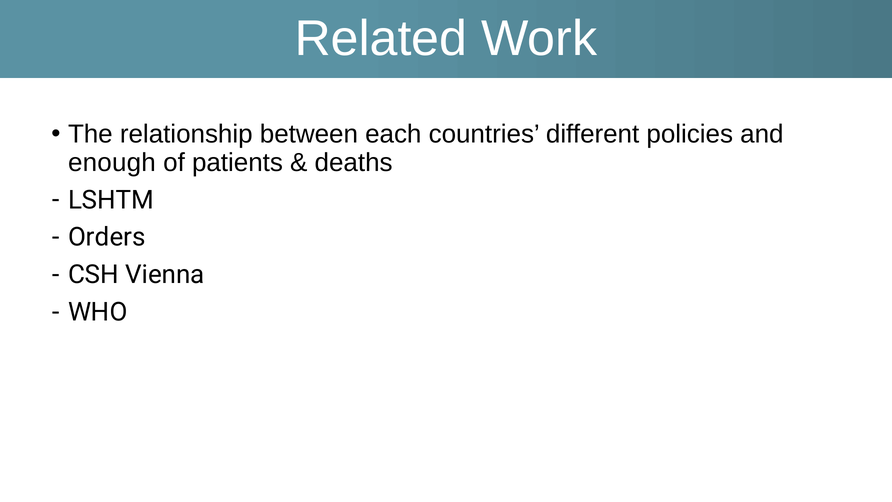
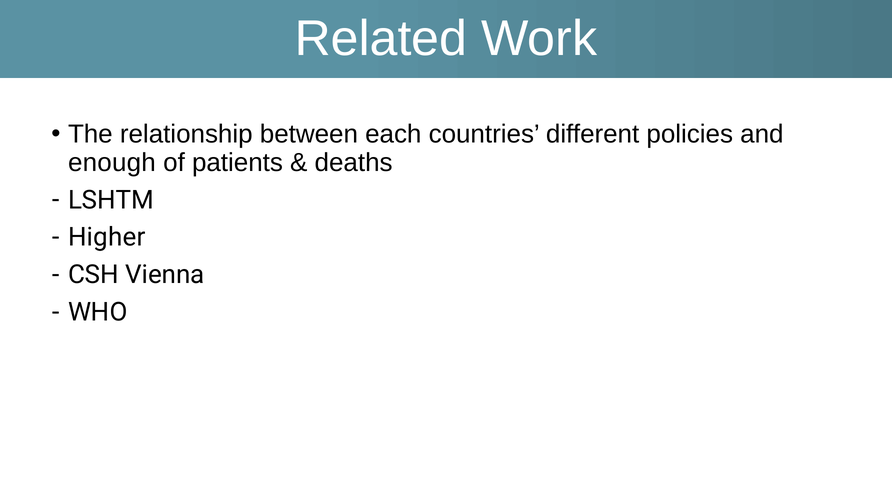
Orders: Orders -> Higher (107, 237)
